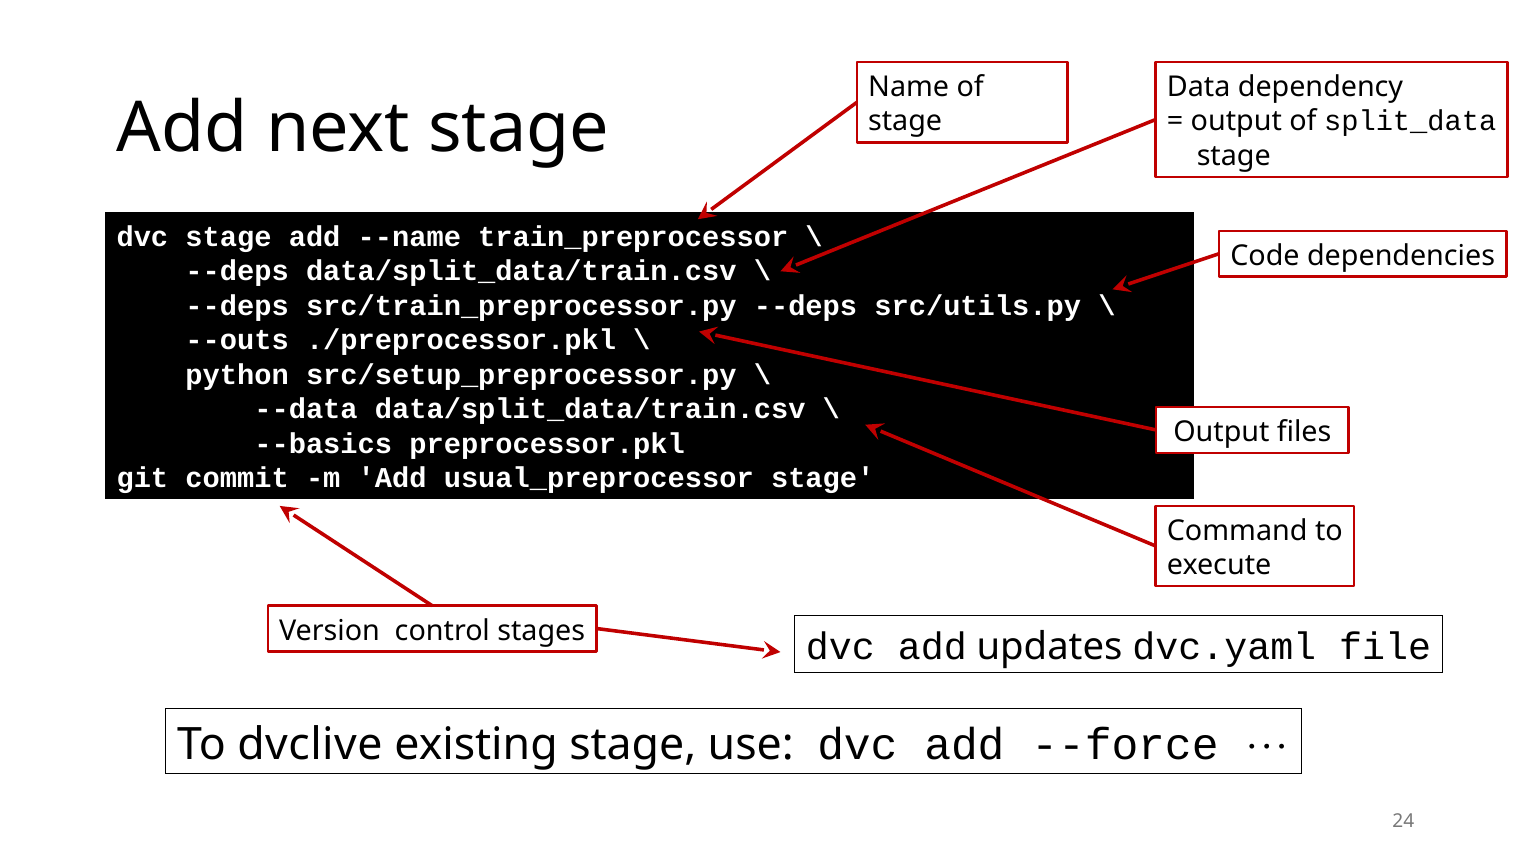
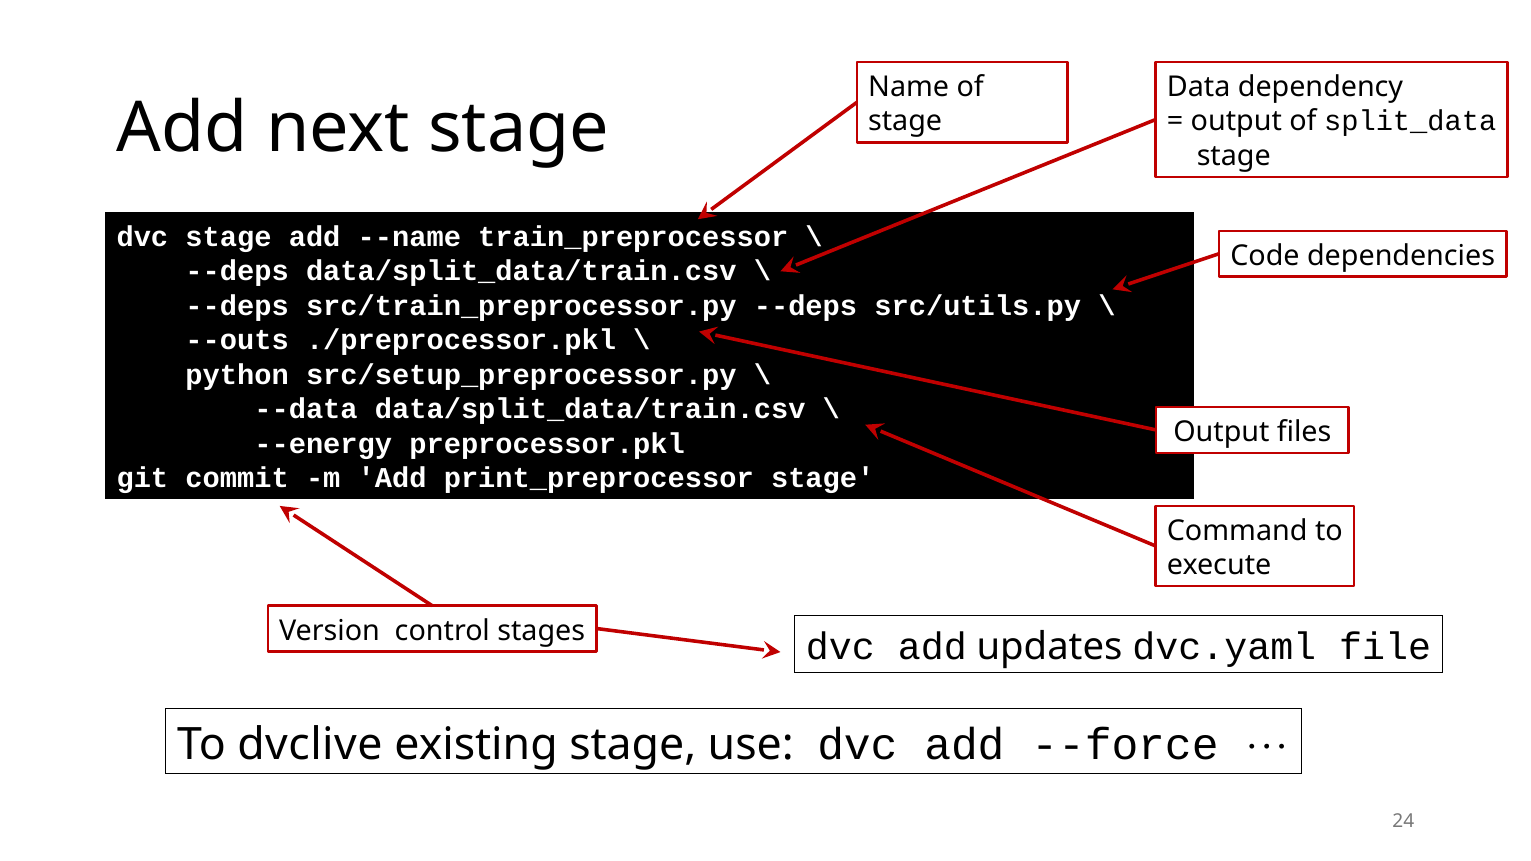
--basics: --basics -> --energy (323, 444)
usual_preprocessor: usual_preprocessor -> print_preprocessor (599, 478)
